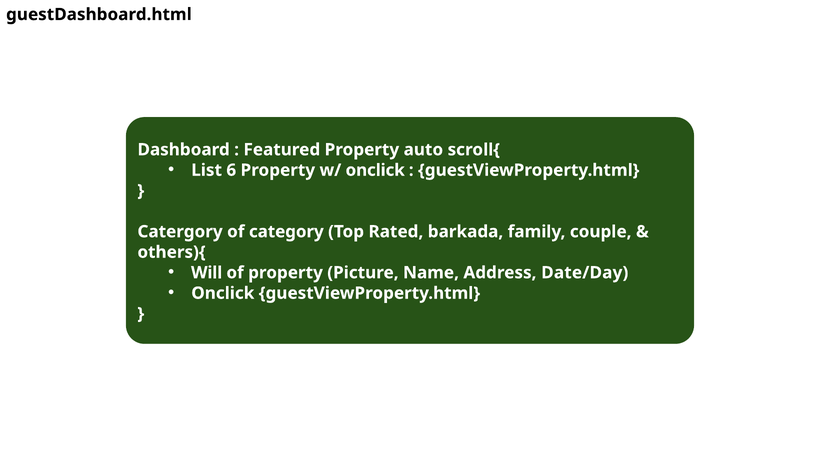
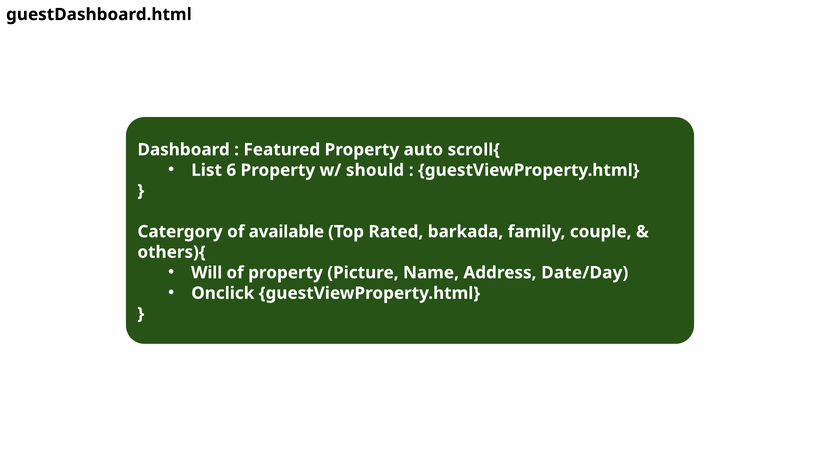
w/ onclick: onclick -> should (375, 170)
category: category -> available (286, 232)
